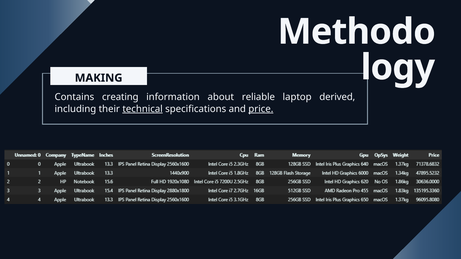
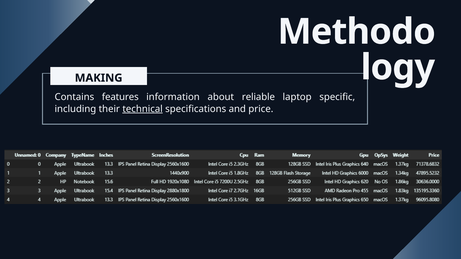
creating: creating -> features (120, 97)
derived: derived -> specific (337, 97)
price underline: present -> none (261, 109)
